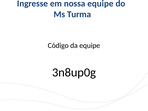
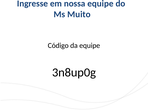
Turma: Turma -> Muito (79, 14)
